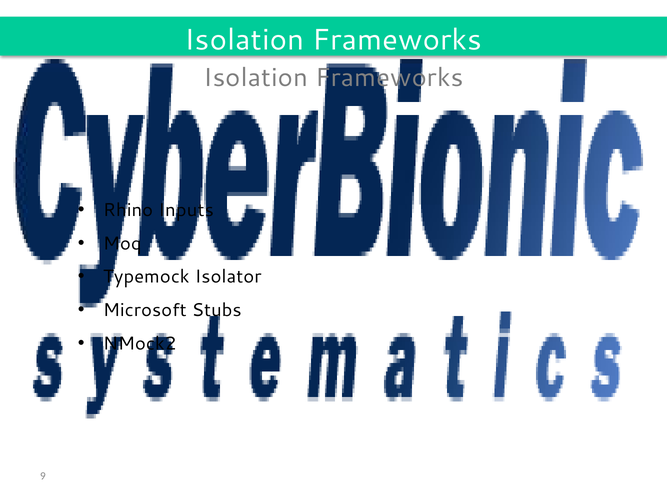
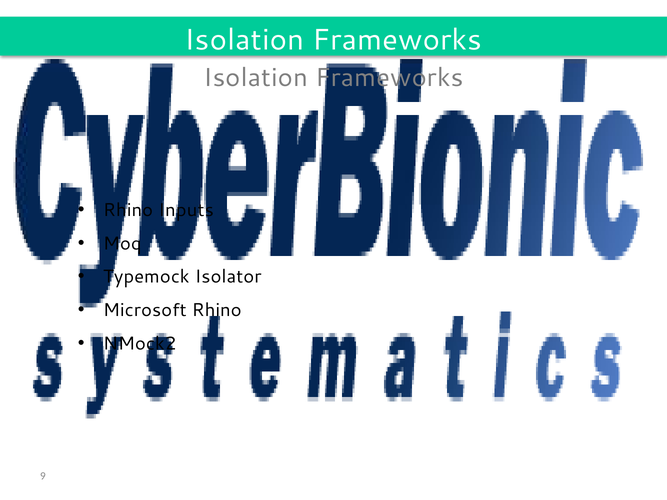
Microsoft Stubs: Stubs -> Rhino (217, 310)
